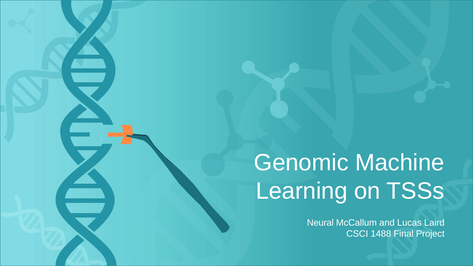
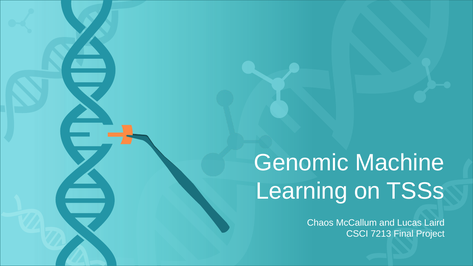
Neural: Neural -> Chaos (320, 223)
1488: 1488 -> 7213 (381, 234)
